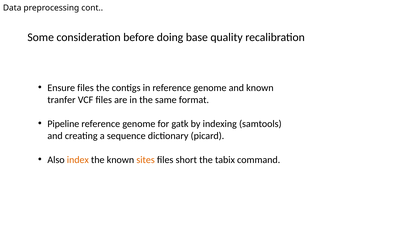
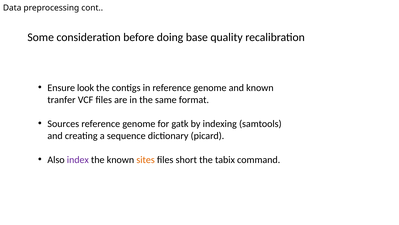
Ensure files: files -> look (86, 88)
Pipeline: Pipeline -> Sources (63, 123)
index colour: orange -> purple (78, 159)
